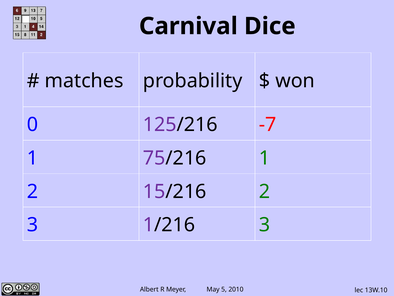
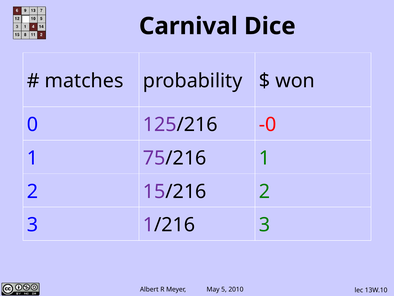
-7: -7 -> -0 (268, 124)
